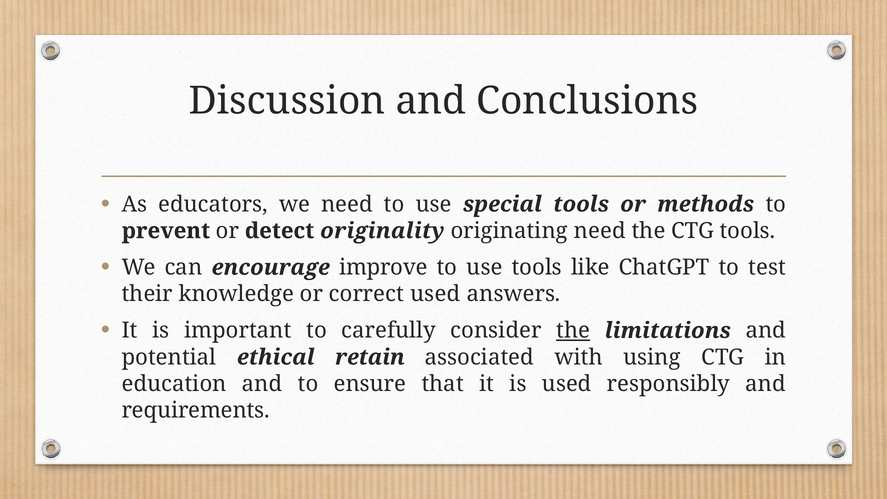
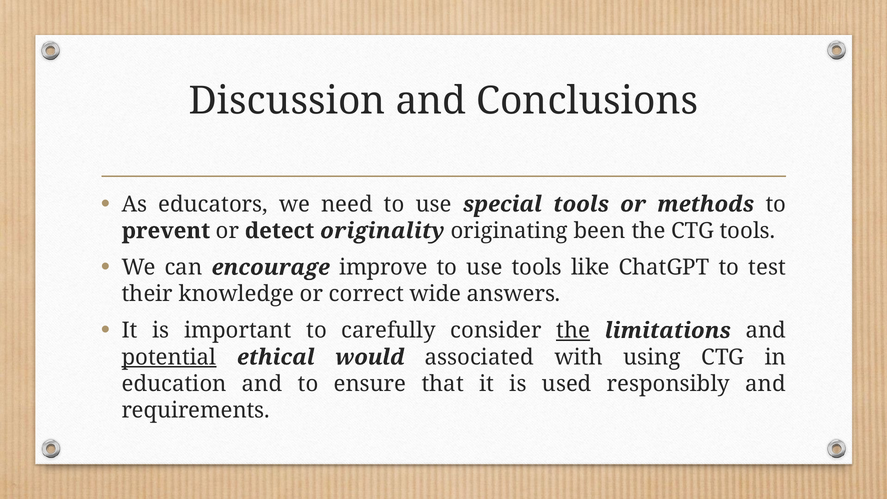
originating need: need -> been (600, 231)
correct used: used -> wide (435, 294)
potential underline: none -> present (169, 357)
retain: retain -> would (370, 357)
